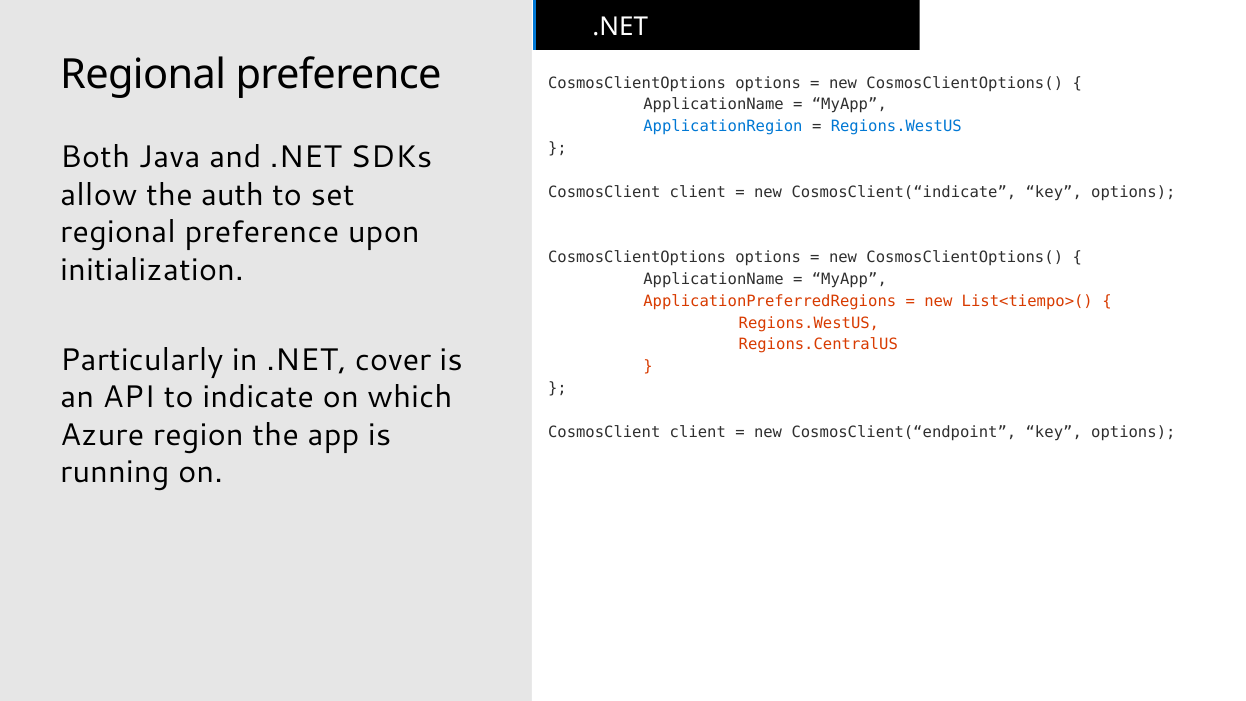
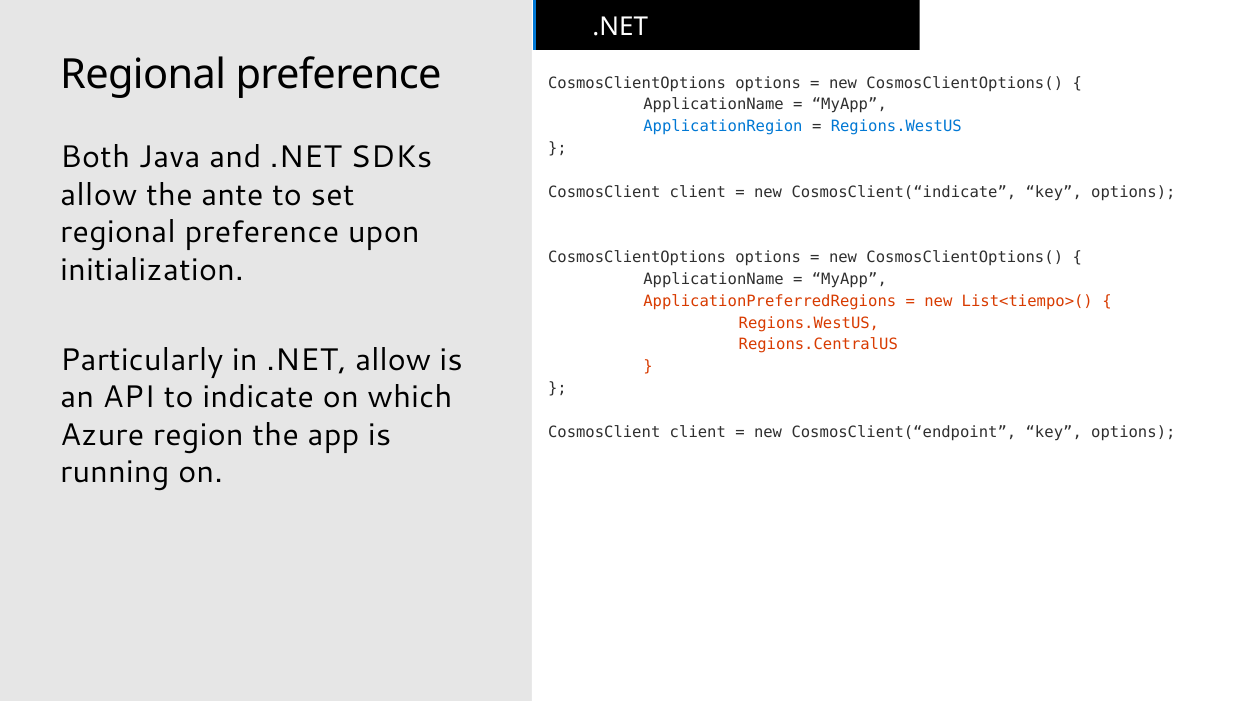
auth: auth -> ante (232, 195)
.NET cover: cover -> allow (393, 360)
